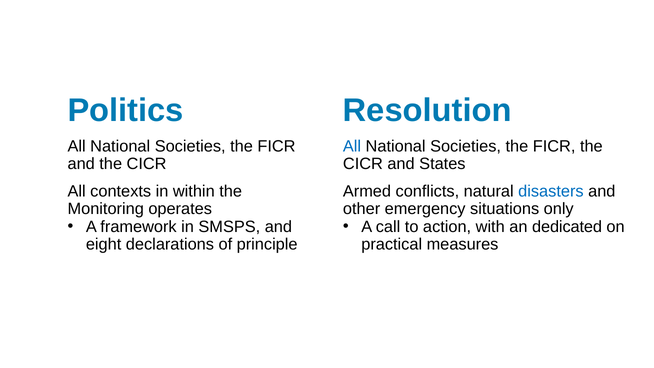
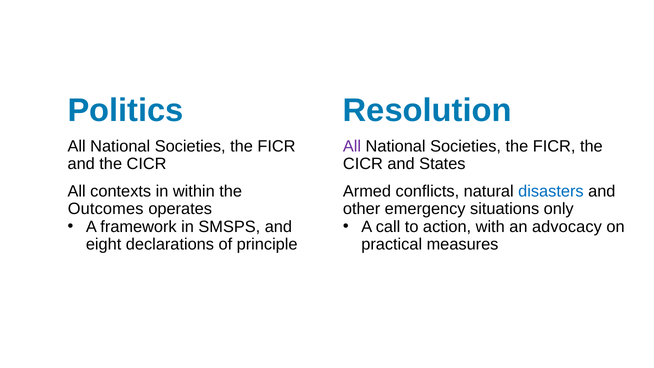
All colour: blue -> purple (352, 146)
Monitoring: Monitoring -> Outcomes (106, 209)
dedicated: dedicated -> advocacy (567, 227)
